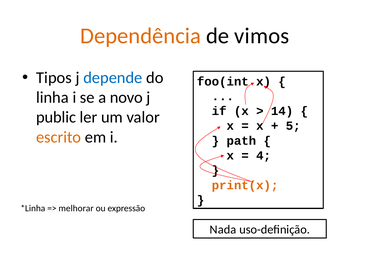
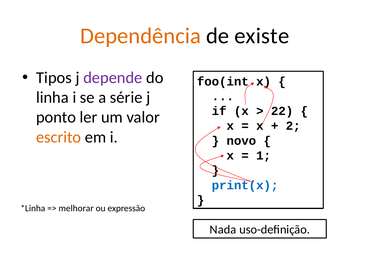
vimos: vimos -> existe (262, 36)
depende colour: blue -> purple (113, 78)
novo: novo -> série (126, 97)
14: 14 -> 22 (282, 111)
public: public -> ponto (56, 117)
5: 5 -> 2 (293, 126)
path: path -> novo (241, 140)
4: 4 -> 1 (264, 155)
print(x colour: orange -> blue (245, 185)
